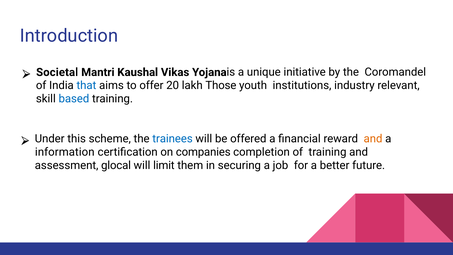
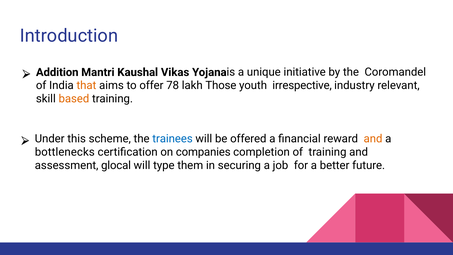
Societal: Societal -> Addition (57, 72)
that colour: blue -> orange (86, 85)
20: 20 -> 78 (173, 85)
institutions: institutions -> irrespective (302, 85)
based colour: blue -> orange (74, 99)
information: information -> bottlenecks (65, 152)
limit: limit -> type (164, 165)
